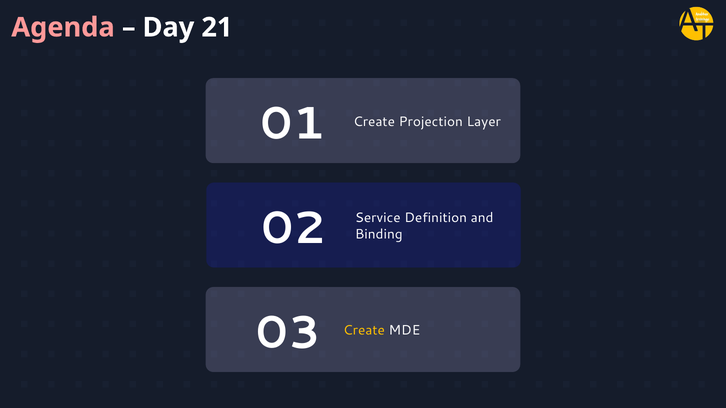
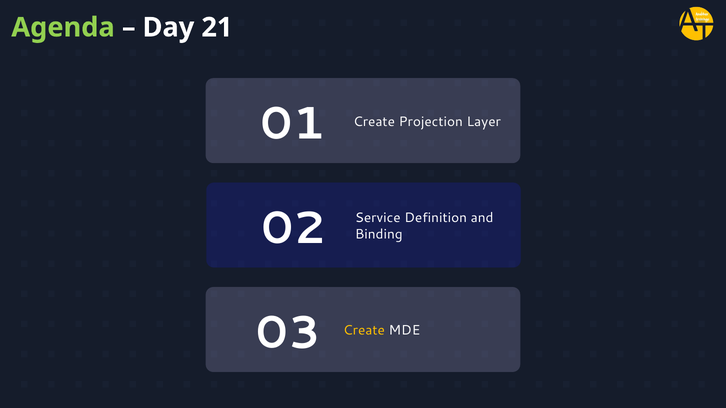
Agenda colour: pink -> light green (63, 27)
